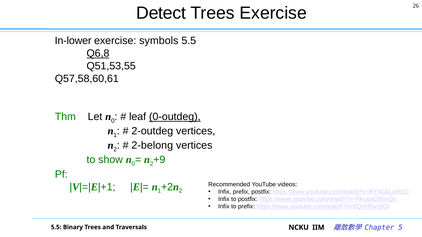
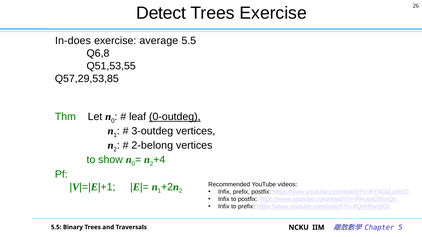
In-lower: In-lower -> In-does (73, 41)
symbols: symbols -> average (159, 41)
Q6,8 underline: present -> none (98, 54)
Q57,58,60,61: Q57,58,60,61 -> Q57,29,53,85 (87, 79)
2-outdeg: 2-outdeg -> 3-outdeg (152, 131)
+9: +9 -> +4 (159, 160)
